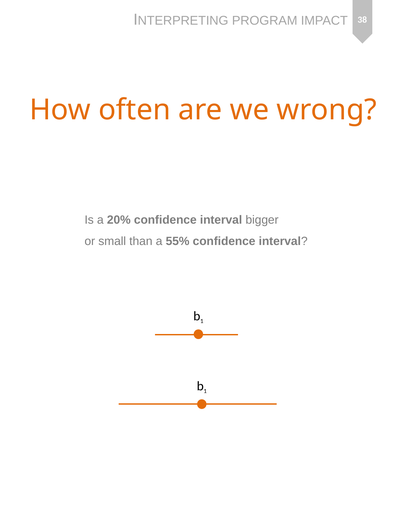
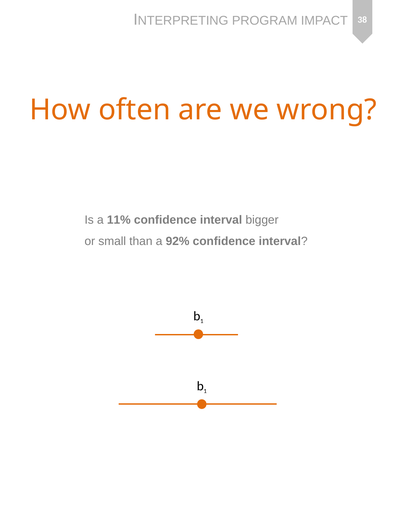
20%: 20% -> 11% (119, 220)
55%: 55% -> 92% (178, 241)
